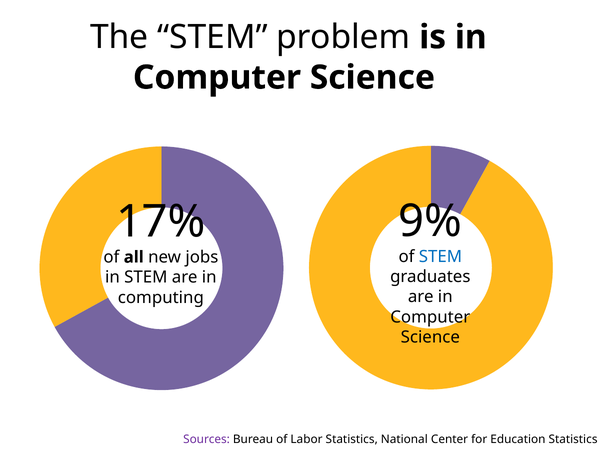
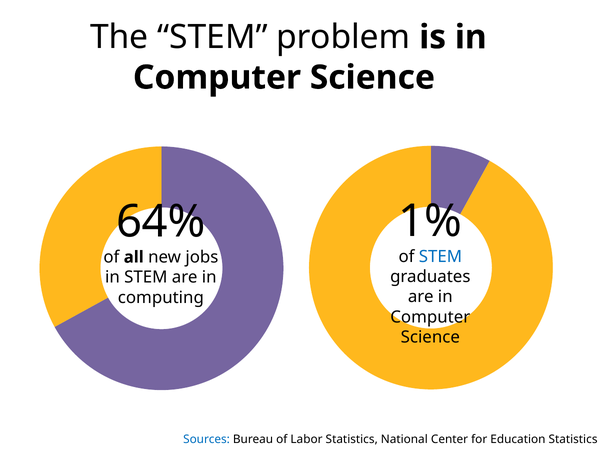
9%: 9% -> 1% (430, 221)
17%: 17% -> 64% (161, 222)
Sources colour: purple -> blue (207, 440)
